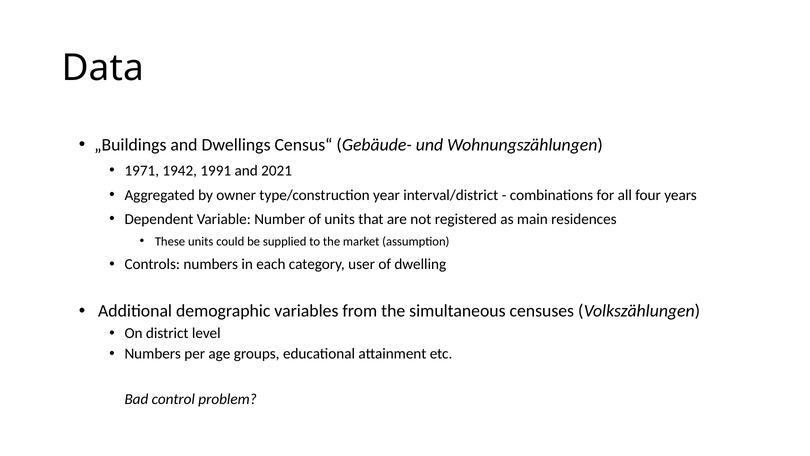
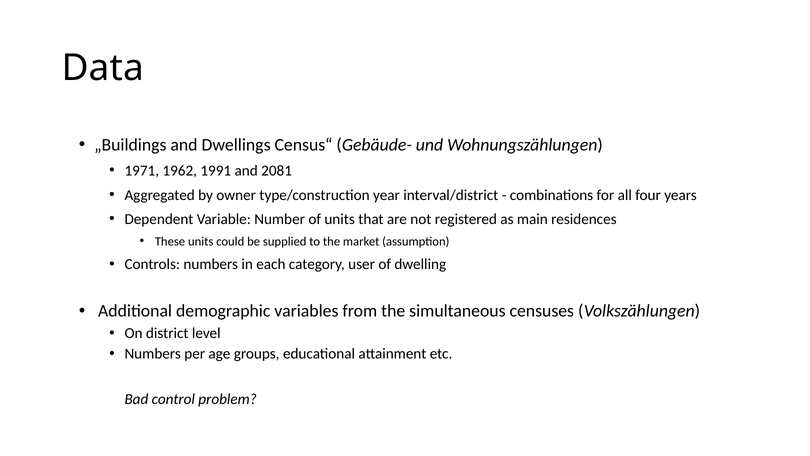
1942: 1942 -> 1962 (180, 171)
2021: 2021 -> 2081 (277, 171)
